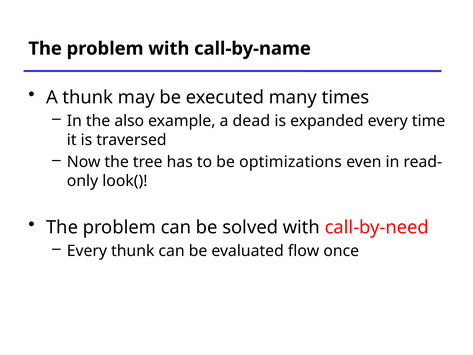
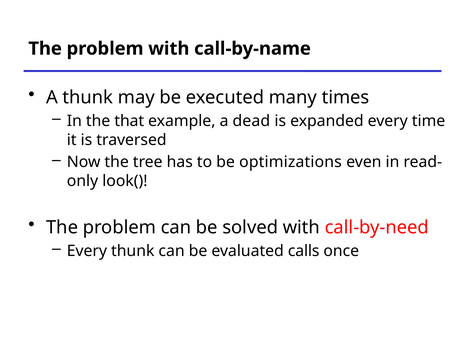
also: also -> that (129, 121)
flow: flow -> calls (304, 251)
